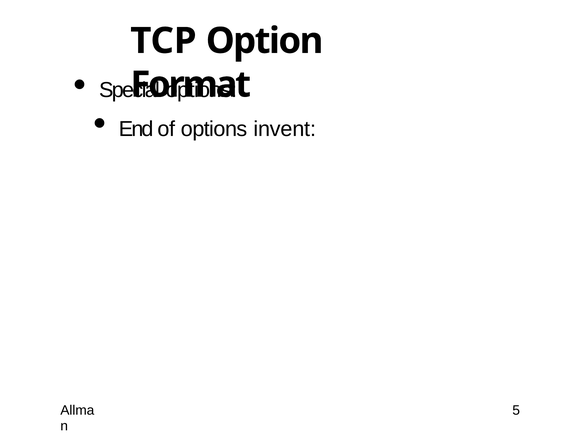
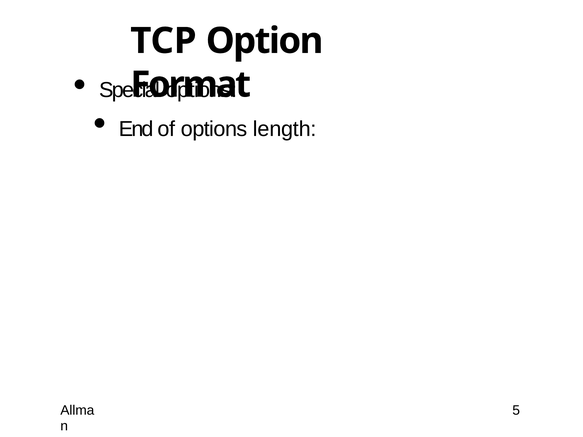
invent: invent -> length (285, 129)
